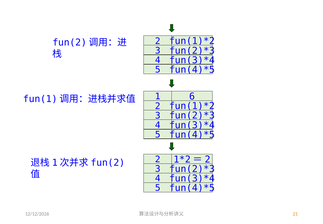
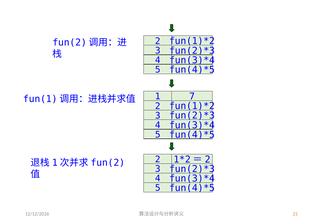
6: 6 -> 7 (192, 96)
